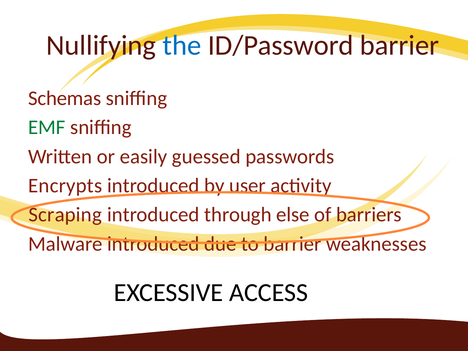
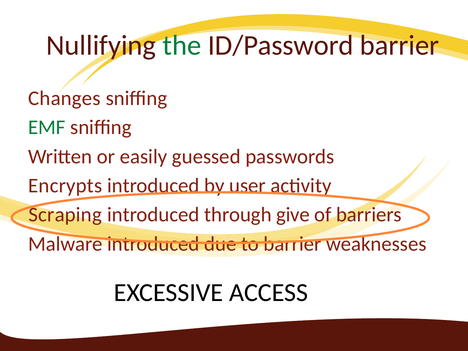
the colour: blue -> green (182, 45)
Schemas: Schemas -> Changes (64, 98)
else: else -> give (293, 215)
